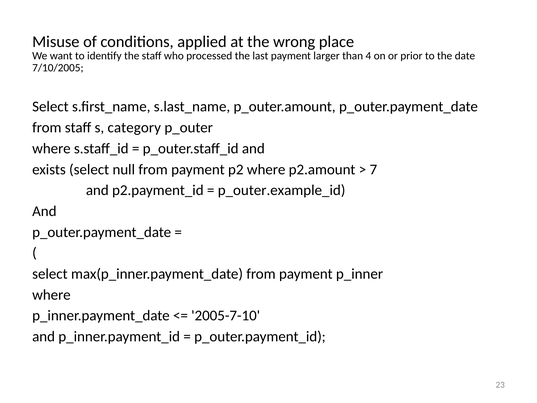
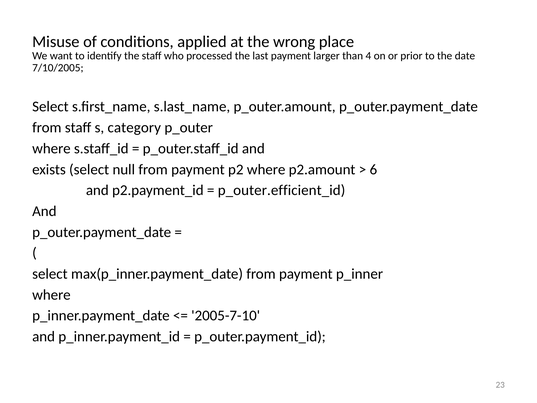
7: 7 -> 6 (373, 169)
p_outer.example_id: p_outer.example_id -> p_outer.efficient_id (282, 190)
